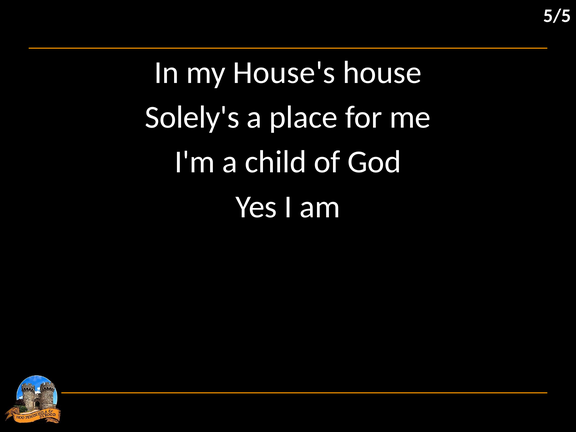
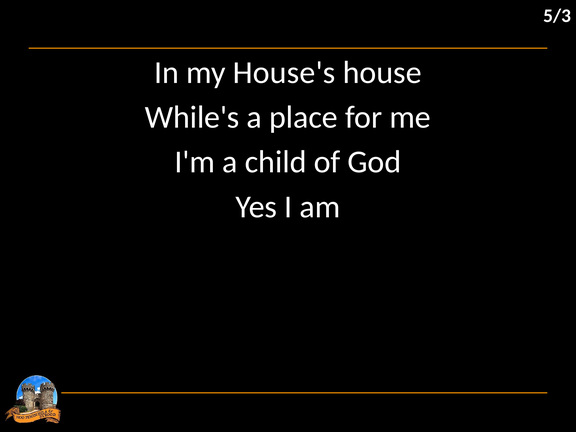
5/5: 5/5 -> 5/3 (557, 16)
Solely's: Solely's -> While's (192, 117)
